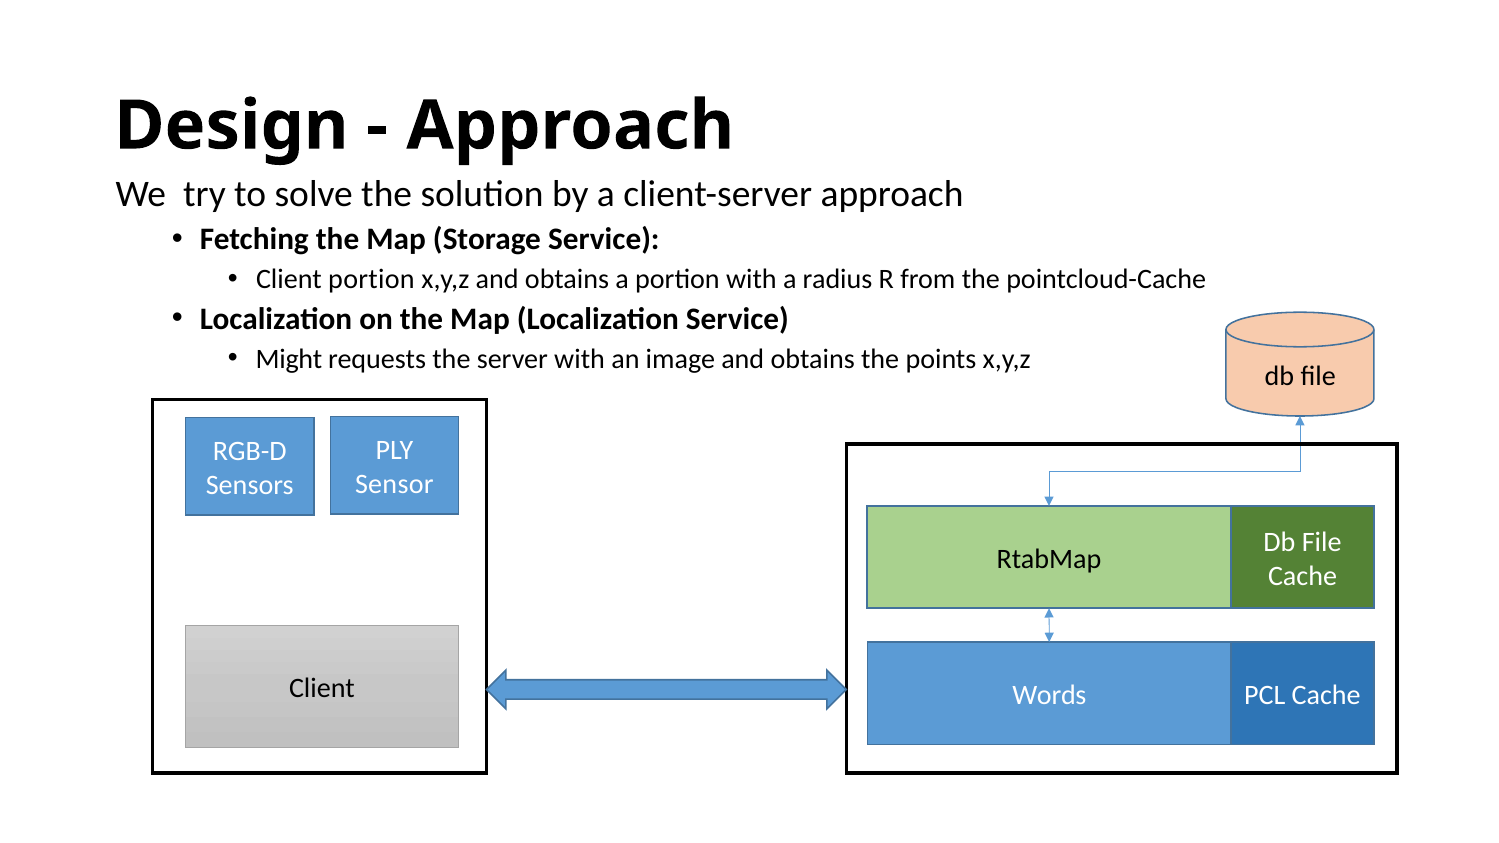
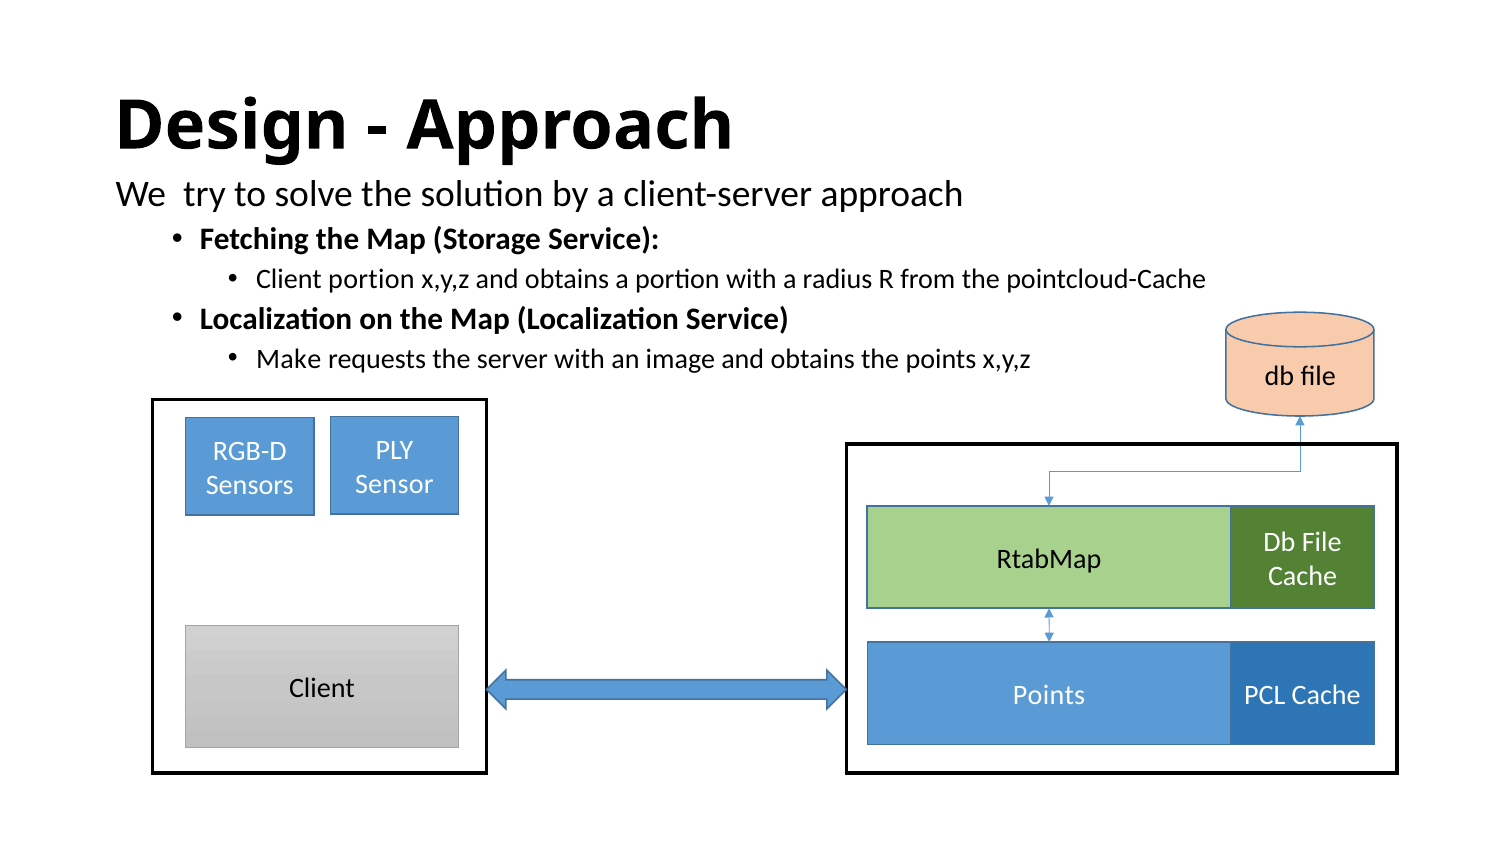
Might: Might -> Make (289, 359)
Client Words: Words -> Points (1049, 695)
